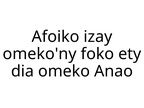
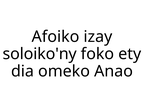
omeko'ny: omeko'ny -> soloiko'ny (40, 54)
